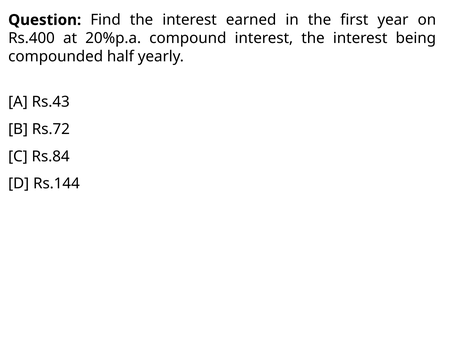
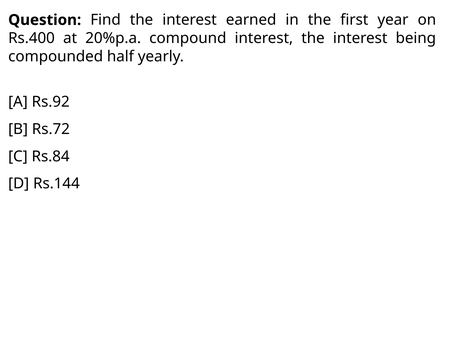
Rs.43: Rs.43 -> Rs.92 (51, 102)
